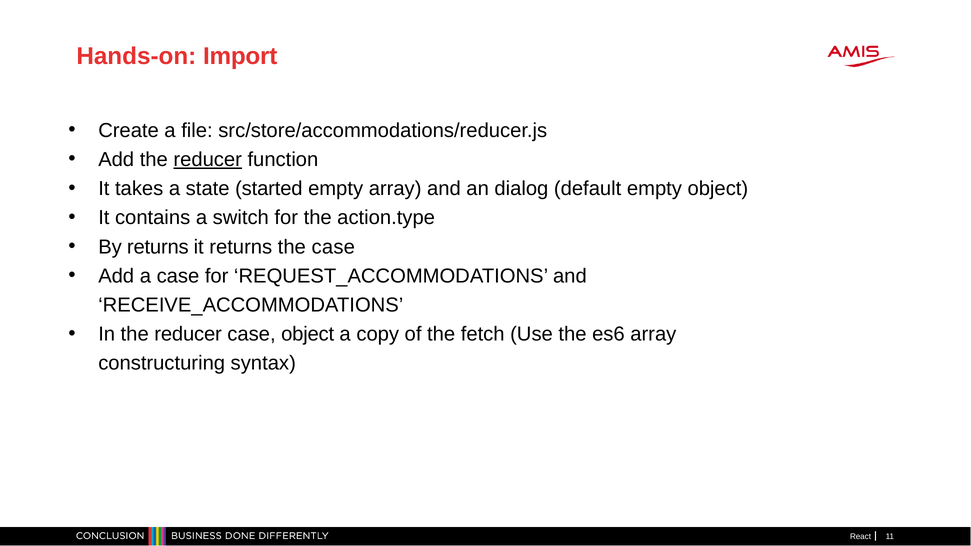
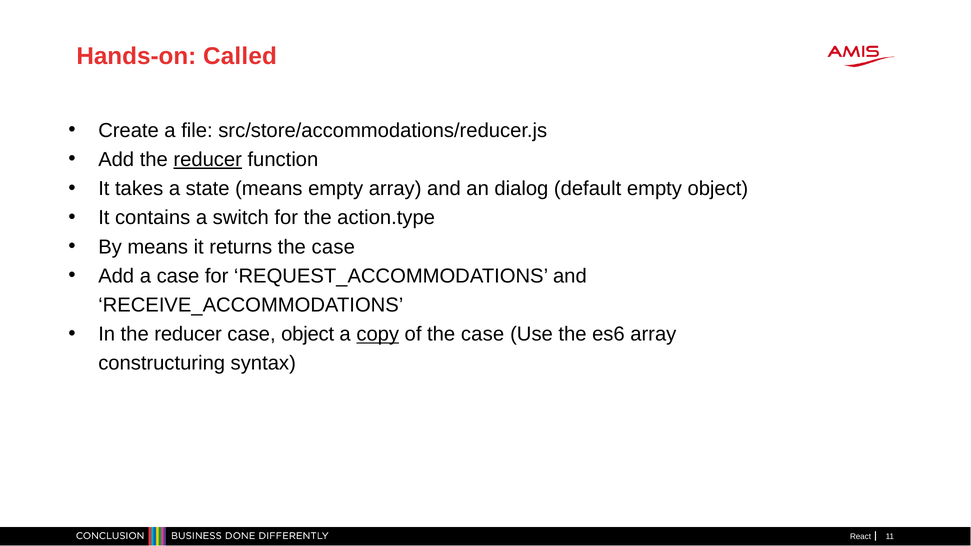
Import: Import -> Called (240, 56)
state started: started -> means (269, 189)
By returns: returns -> means (158, 247)
copy underline: none -> present (378, 334)
of the fetch: fetch -> case (483, 334)
